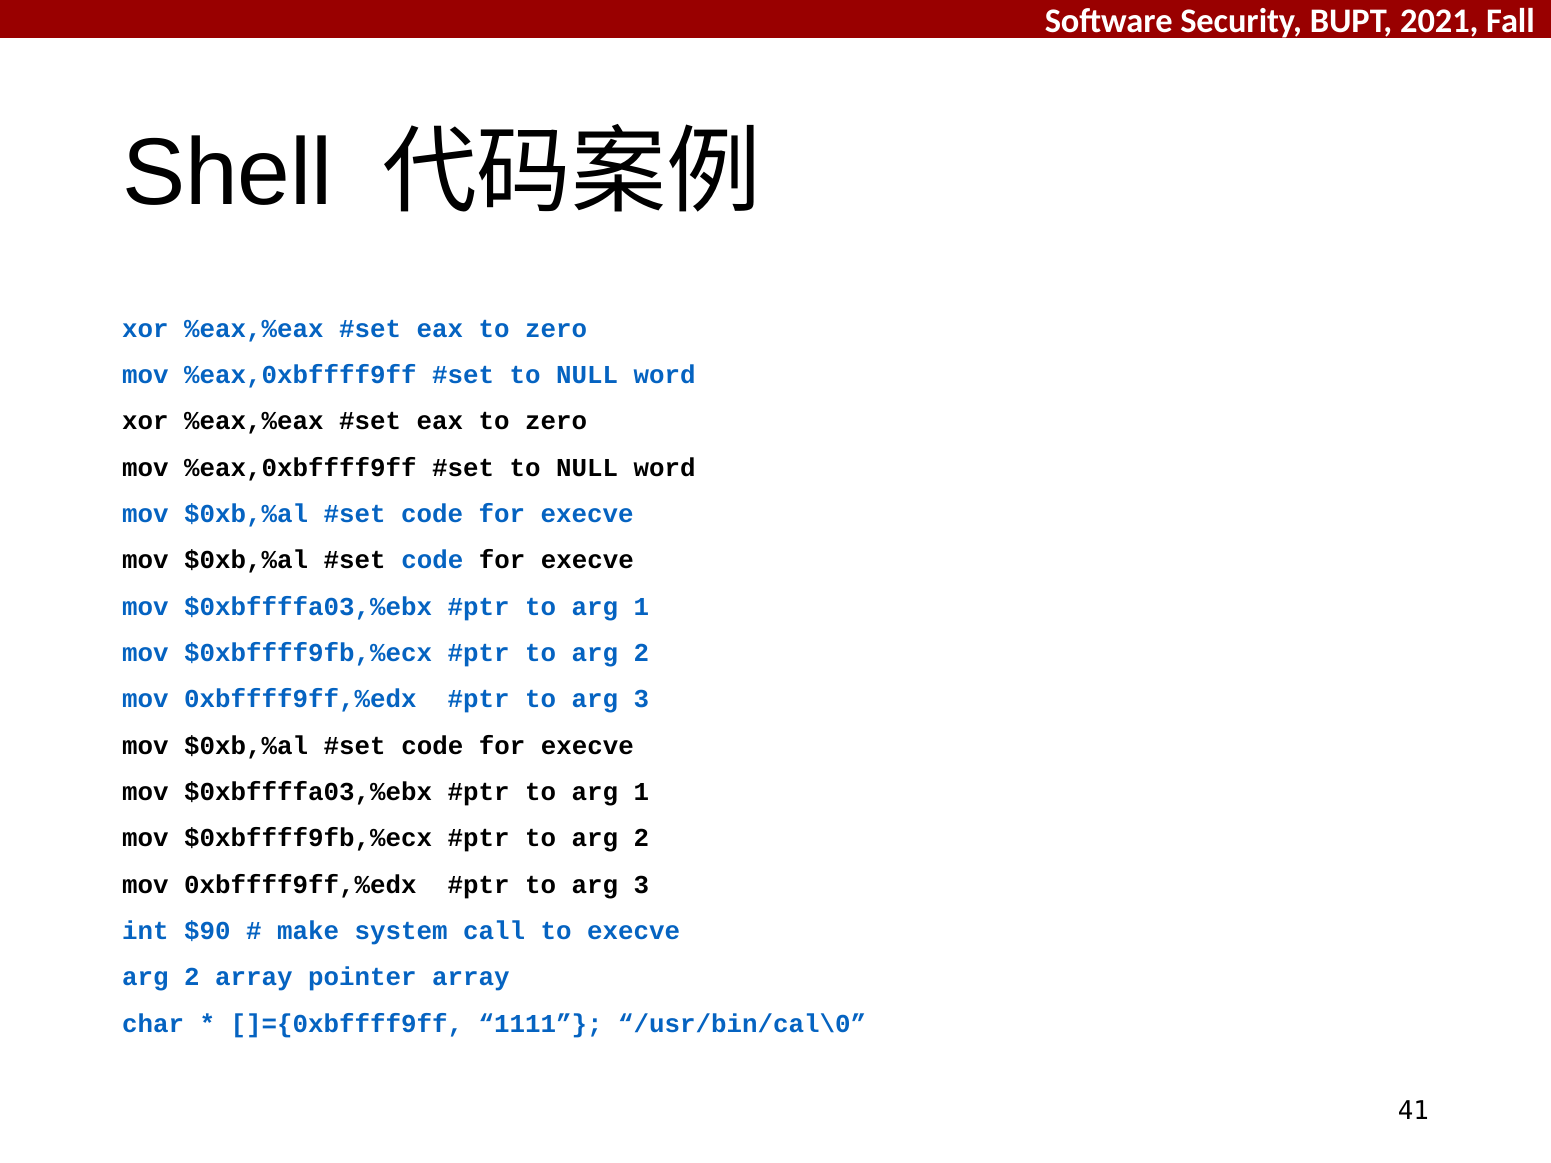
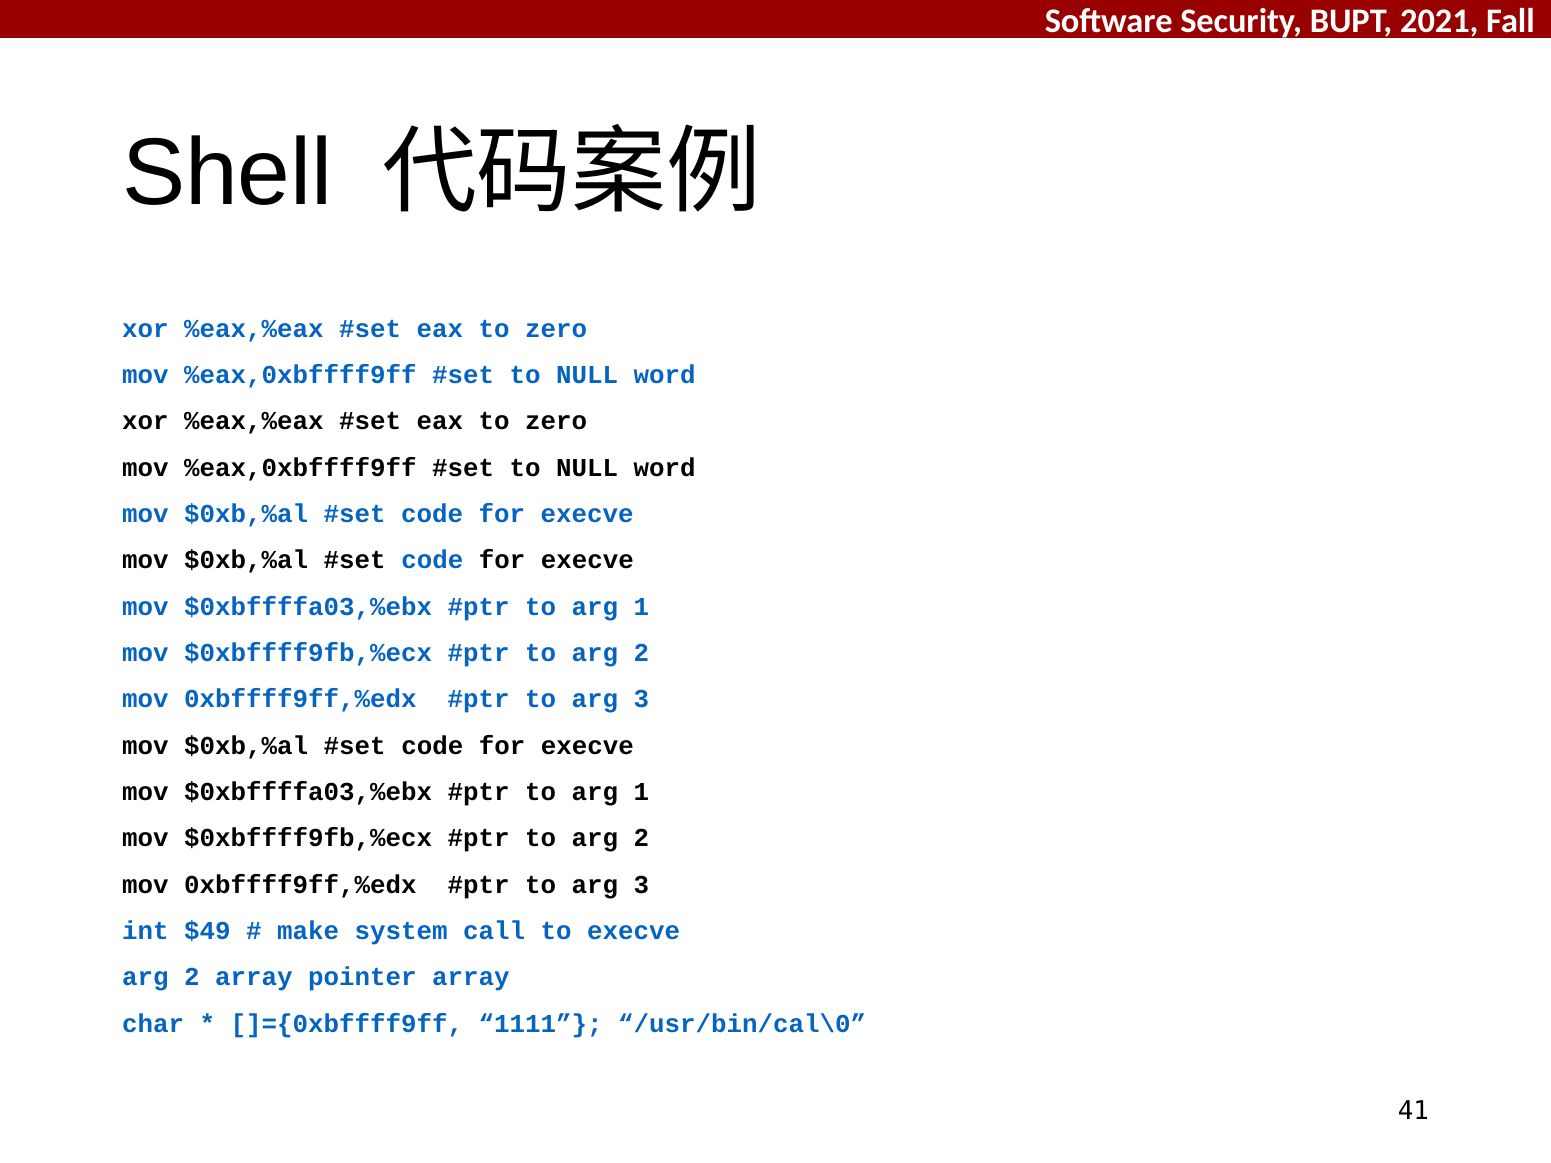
$90: $90 -> $49 (207, 931)
